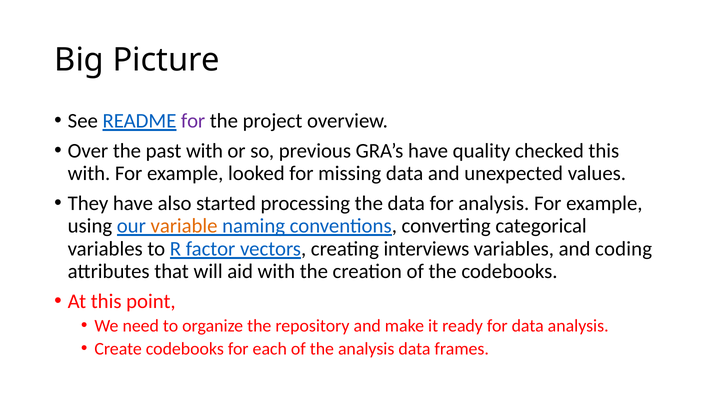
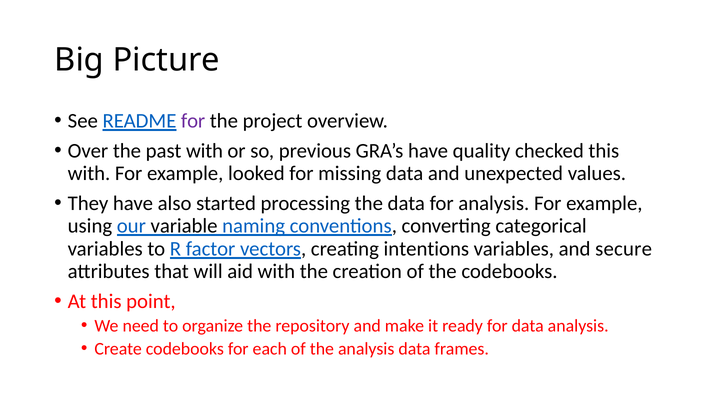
variable colour: orange -> black (184, 226)
interviews: interviews -> intentions (426, 249)
coding: coding -> secure (624, 249)
